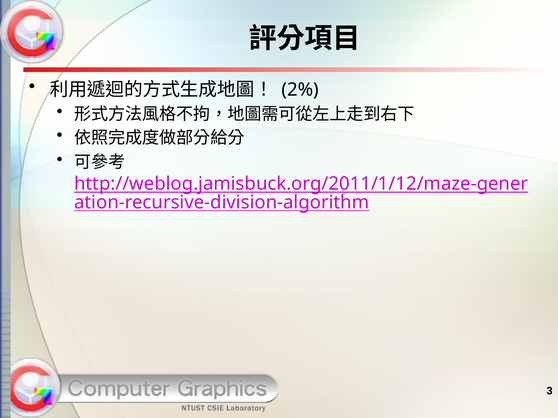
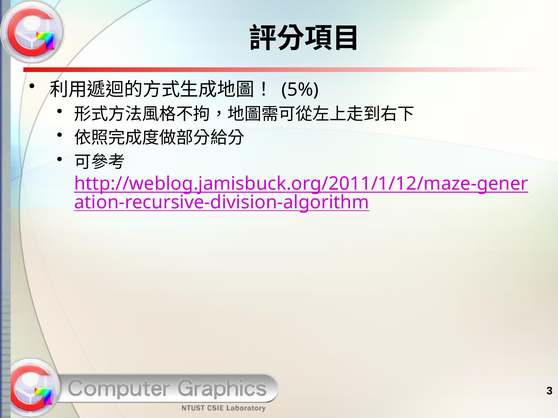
2%: 2% -> 5% (300, 90)
